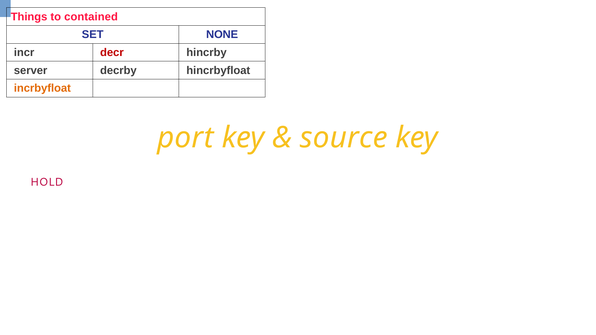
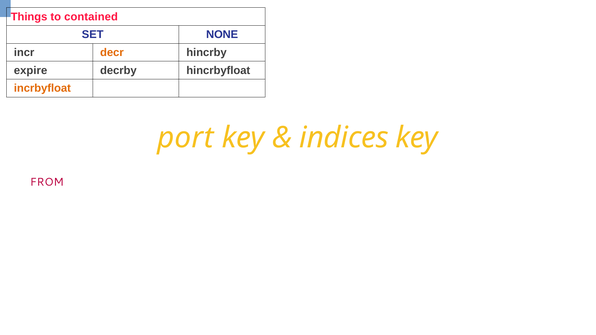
decr colour: red -> orange (112, 53)
server: server -> expire (31, 70)
source: source -> indices (344, 138)
HOLD: HOLD -> FROM (47, 182)
